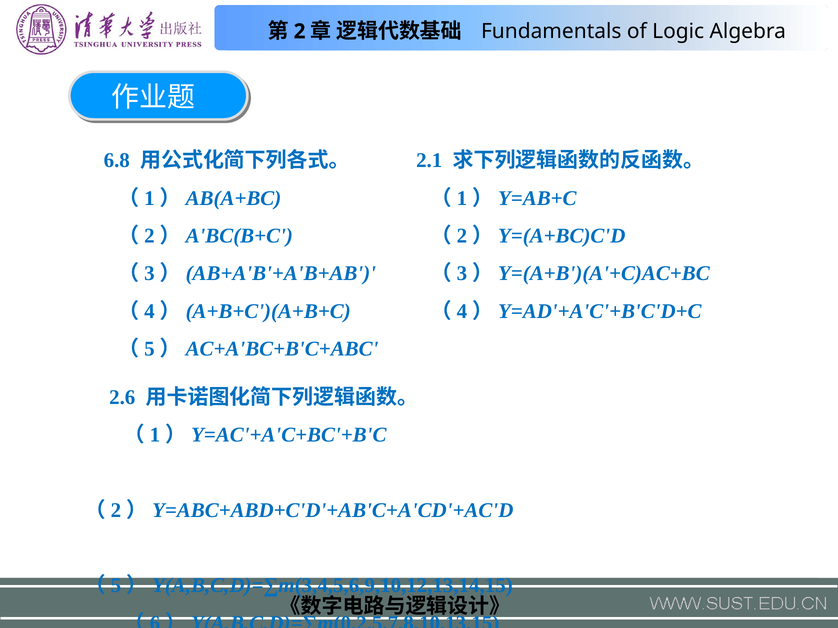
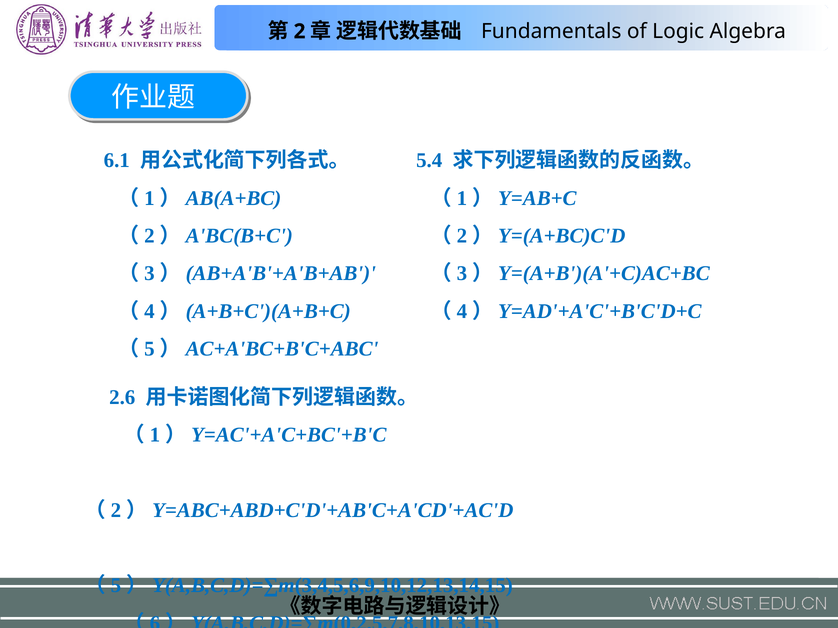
6.8: 6.8 -> 6.1 (117, 161)
2.1: 2.1 -> 5.4 (429, 161)
